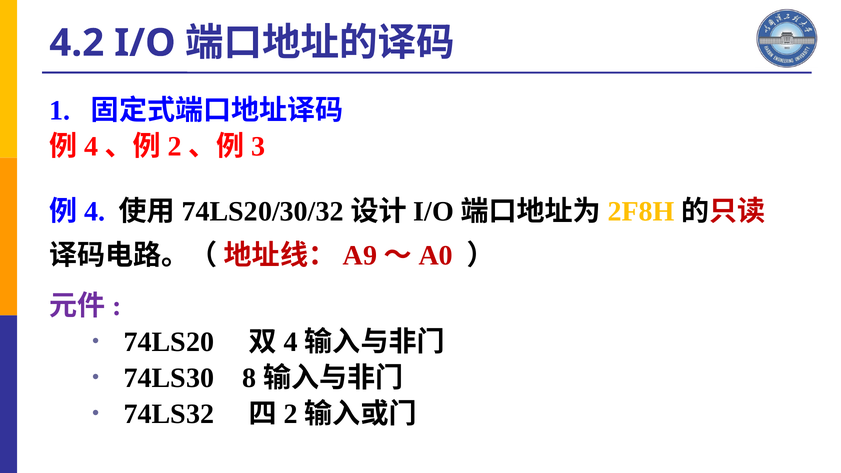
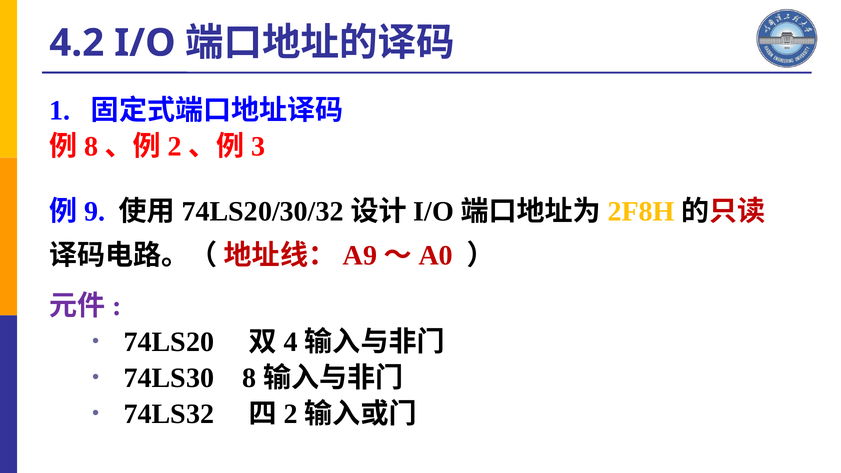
4: 4 -> 8 (91, 146)
4: 4 -> 9 (95, 212)
